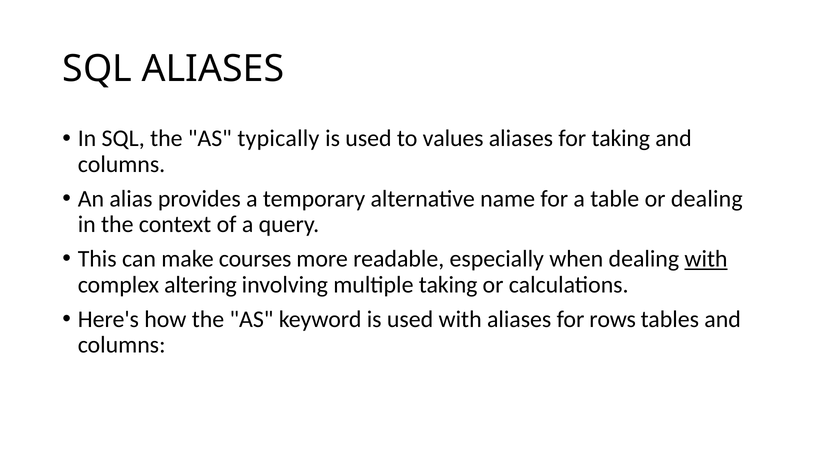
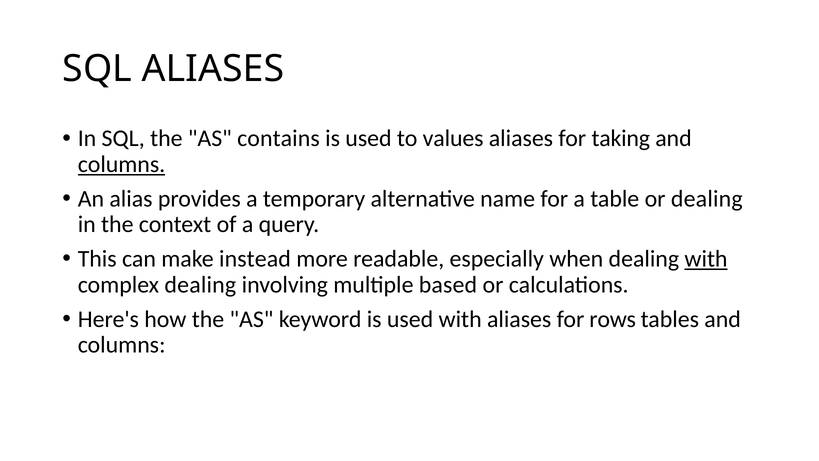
typically: typically -> contains (278, 138)
columns underline: none -> present (122, 164)
courses: courses -> instead (255, 259)
complex altering: altering -> dealing (200, 285)
multiple taking: taking -> based (448, 285)
